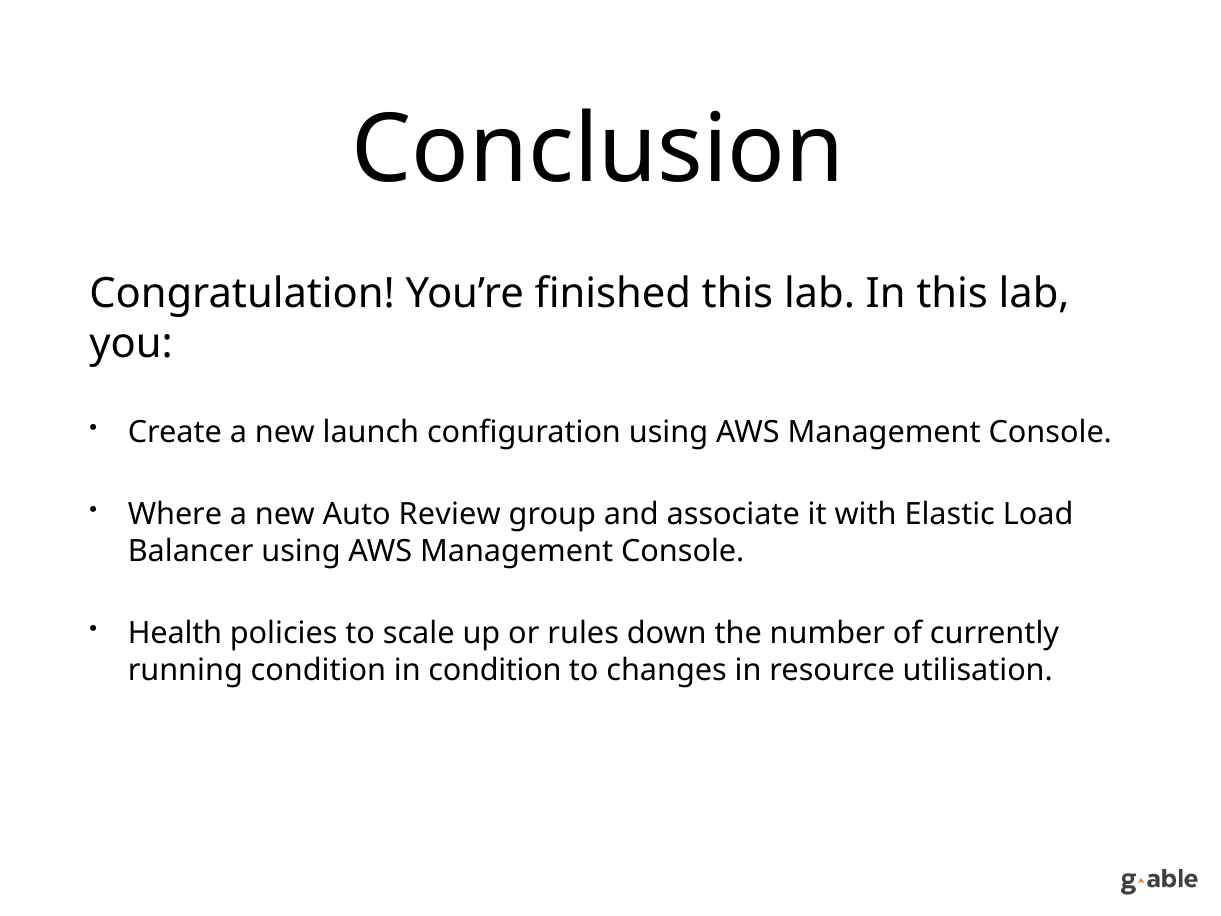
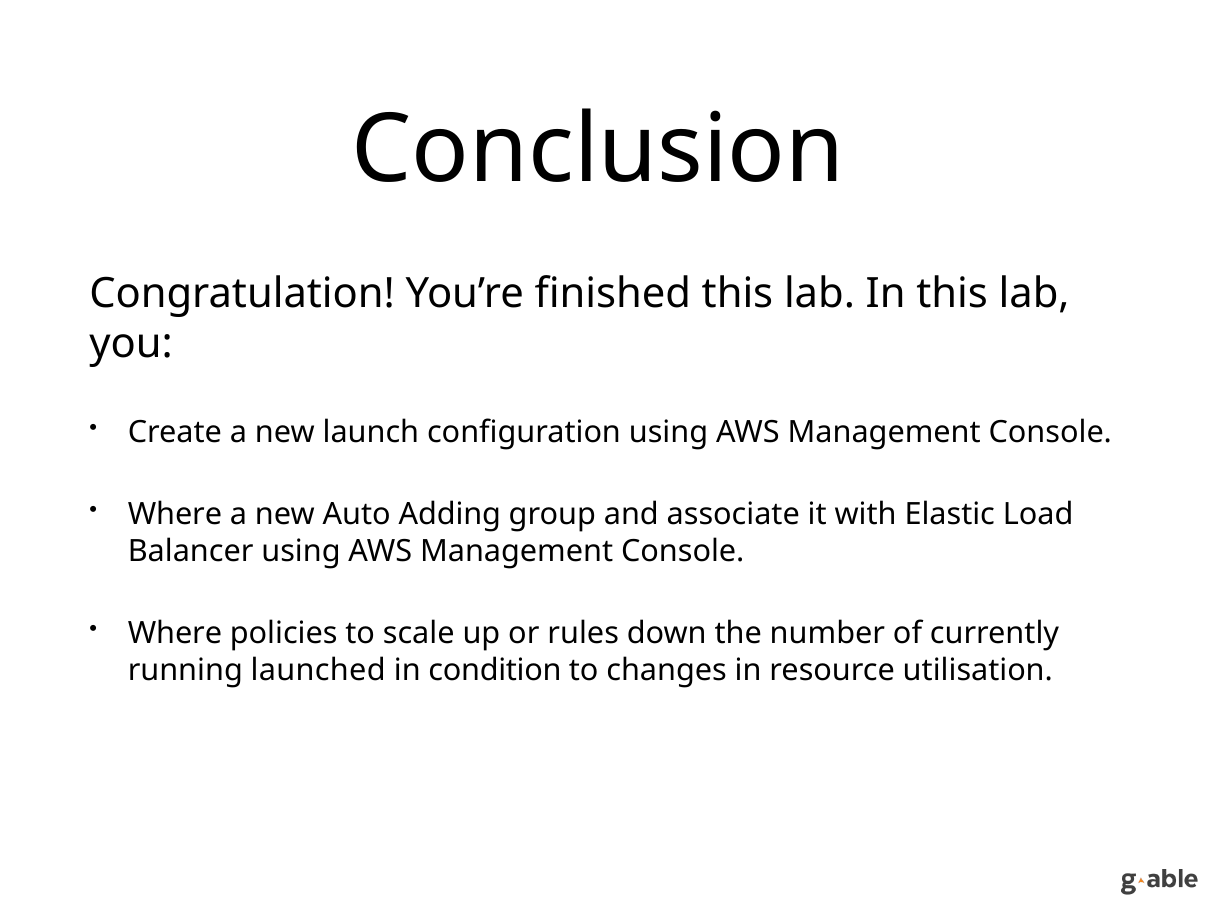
Review: Review -> Adding (450, 514)
Health: Health -> Where (175, 633)
running condition: condition -> launched (318, 670)
